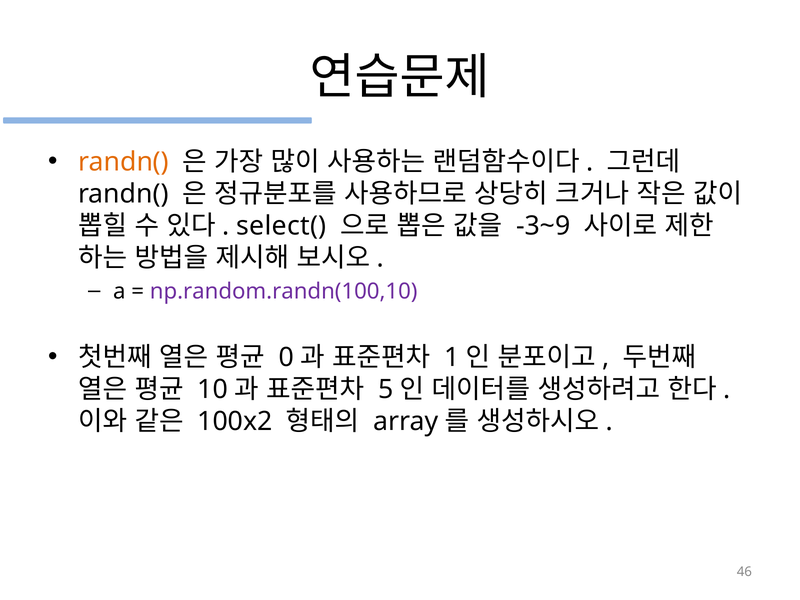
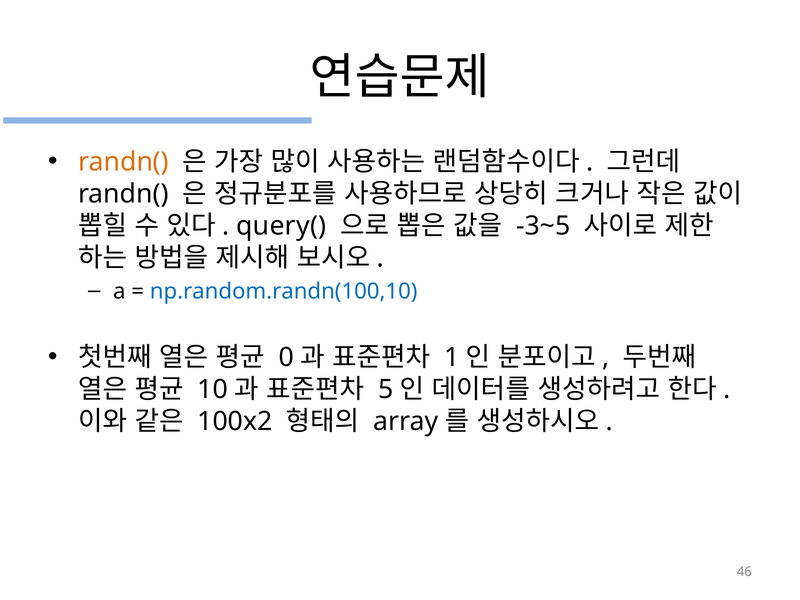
select(: select( -> query( (281, 226)
-3~9: -3~9 -> -3~5 (543, 226)
np.random.randn(100,10 colour: purple -> blue (284, 291)
